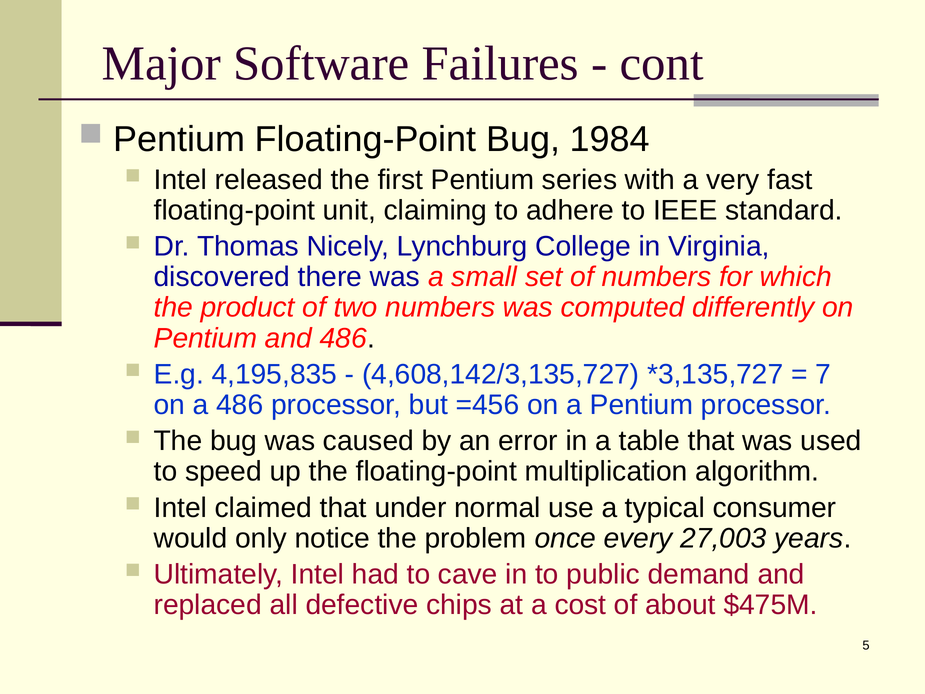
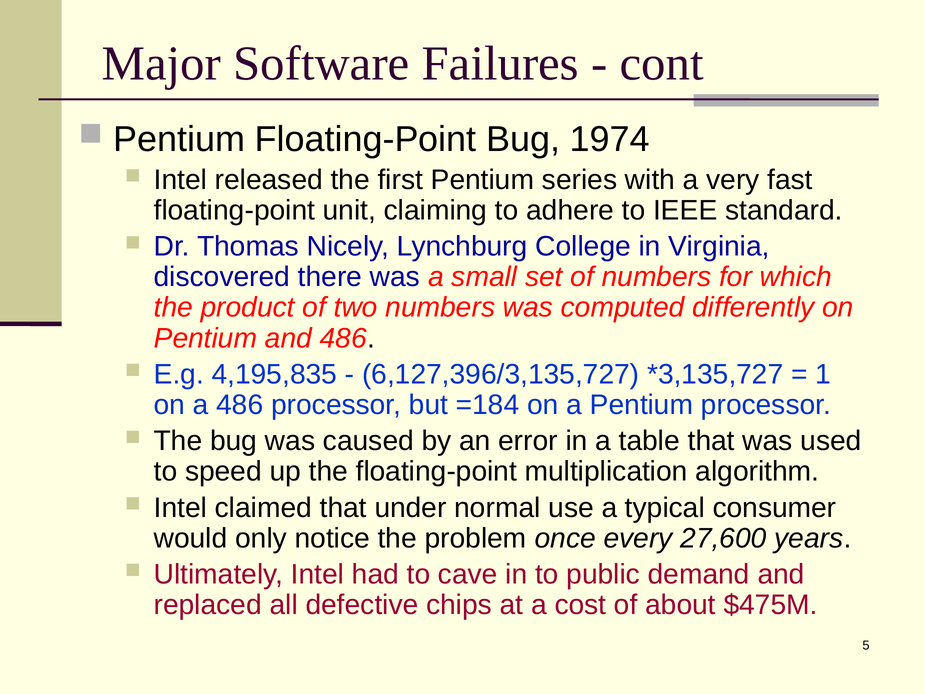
1984: 1984 -> 1974 (610, 139)
4,608,142/3,135,727: 4,608,142/3,135,727 -> 6,127,396/3,135,727 (501, 374)
7: 7 -> 1 (823, 374)
=456: =456 -> =184 (488, 405)
27,003: 27,003 -> 27,600 (723, 538)
